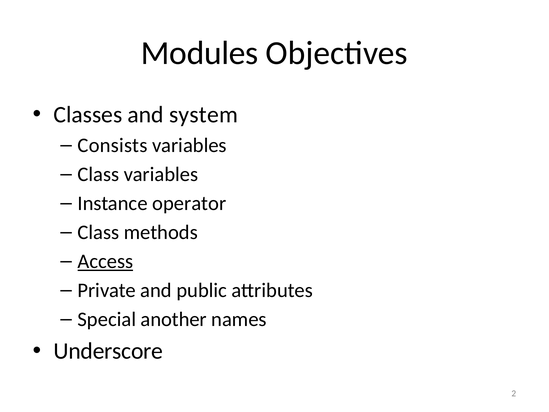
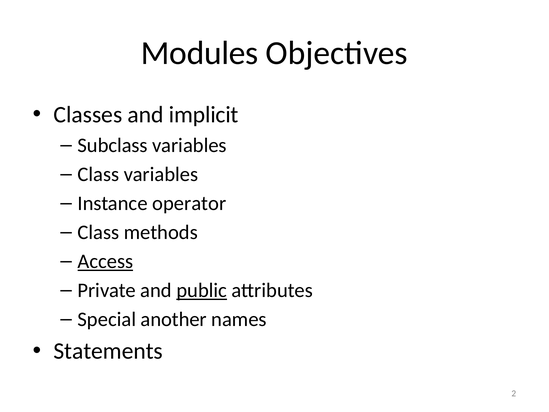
system: system -> implicit (204, 115)
Consists: Consists -> Subclass (113, 145)
public underline: none -> present (202, 290)
Underscore: Underscore -> Statements (108, 351)
